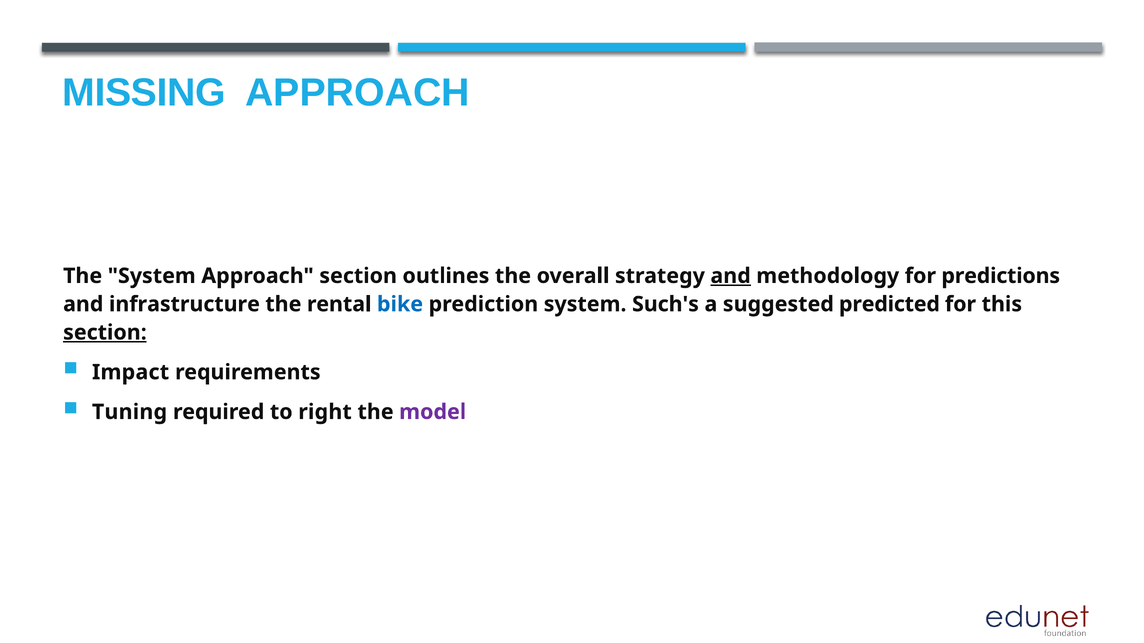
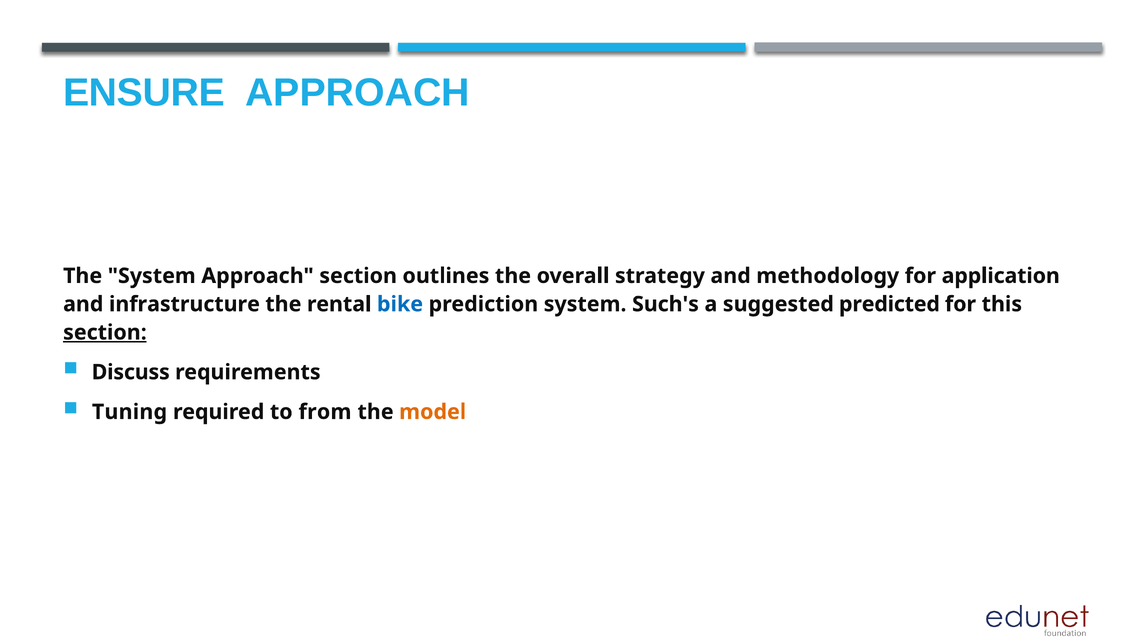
MISSING: MISSING -> ENSURE (144, 93)
and underline: present -> none (731, 276)
predictions: predictions -> application (1001, 276)
Impact: Impact -> Discuss (131, 372)
right: right -> from (325, 412)
model colour: purple -> orange (433, 412)
